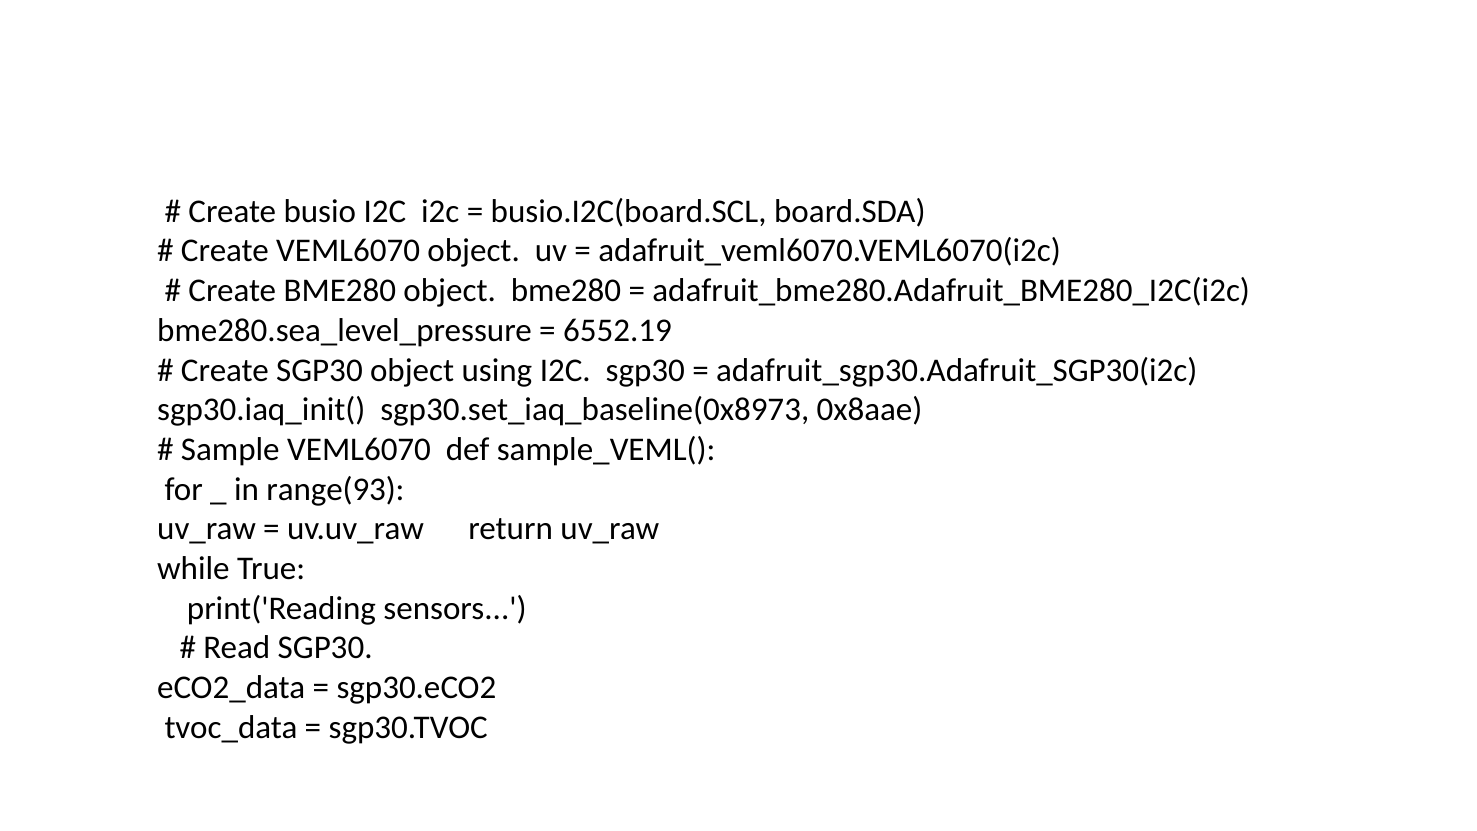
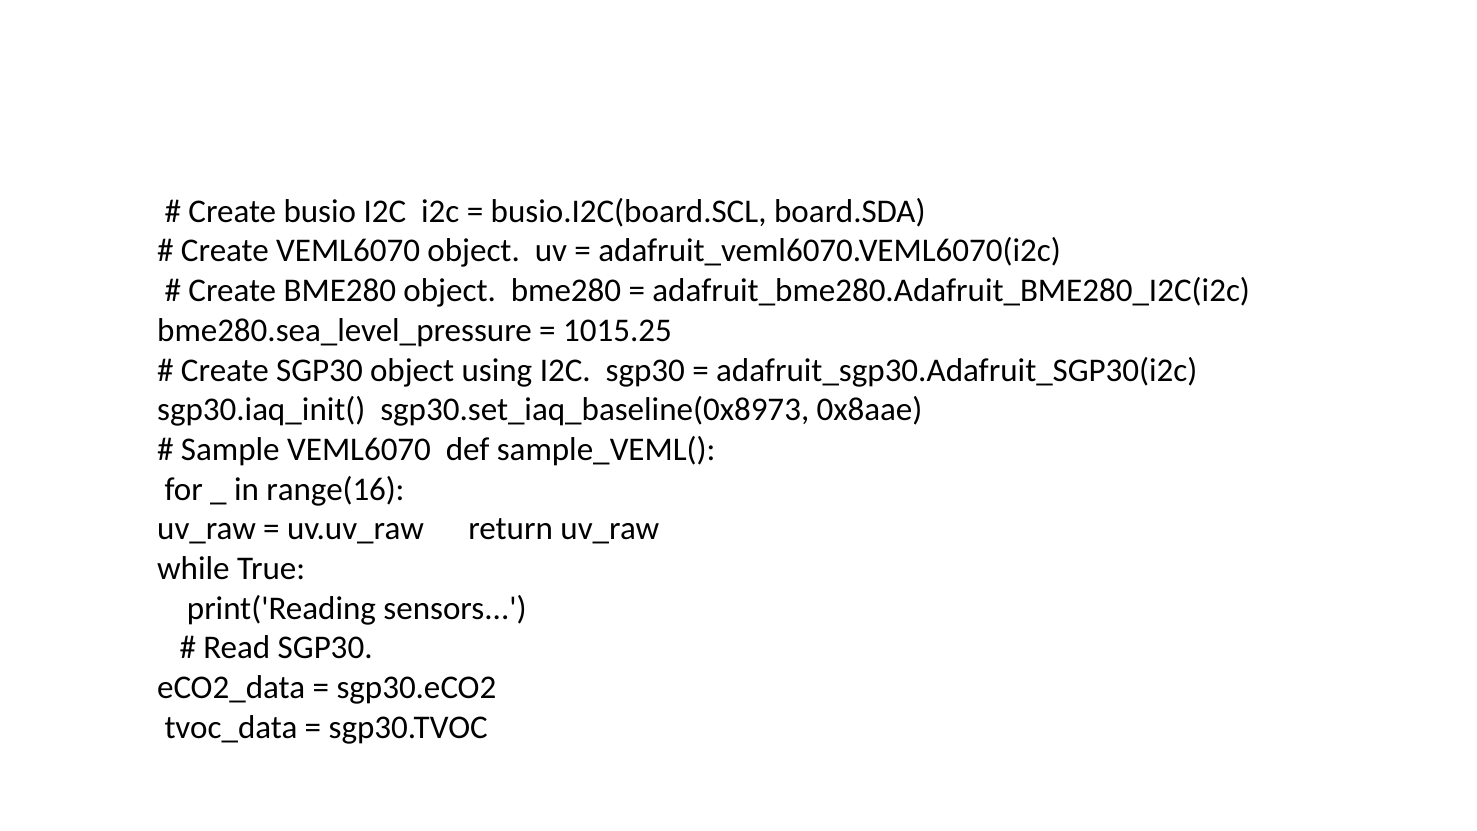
6552.19: 6552.19 -> 1015.25 (617, 330)
range(93: range(93 -> range(16 (335, 489)
